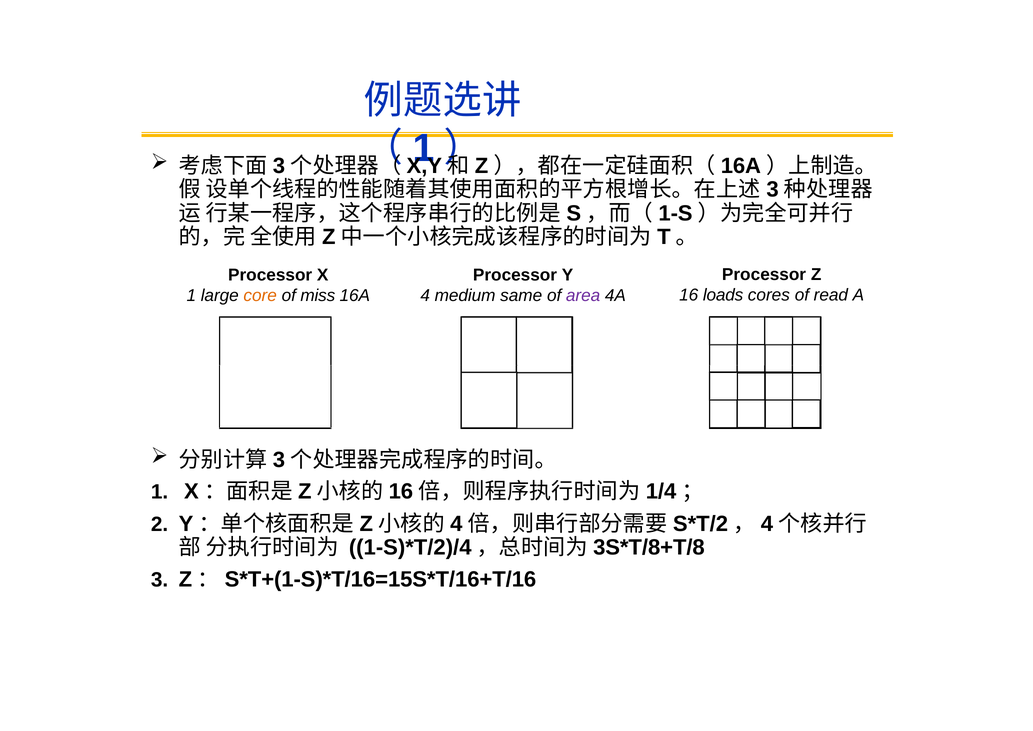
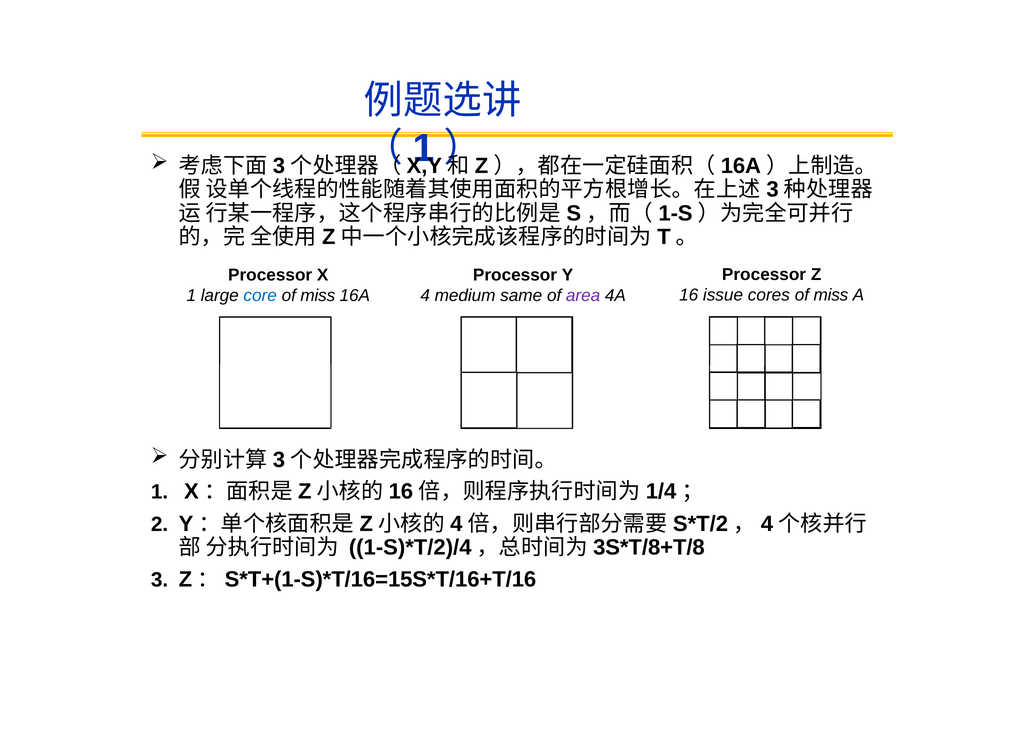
loads: loads -> issue (723, 295)
cores of read: read -> miss (831, 295)
core colour: orange -> blue (260, 295)
